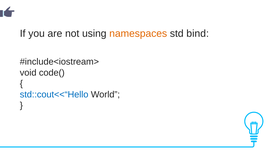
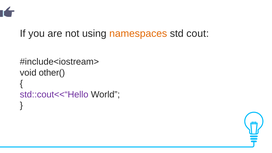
bind: bind -> cout (198, 33)
code(: code( -> other( (52, 73)
std::cout<<“Hello colour: blue -> purple (54, 94)
